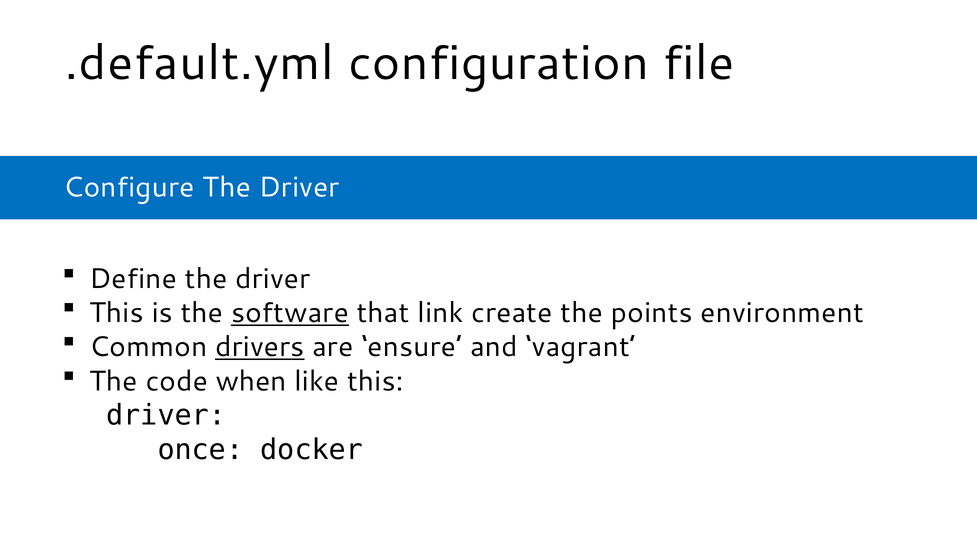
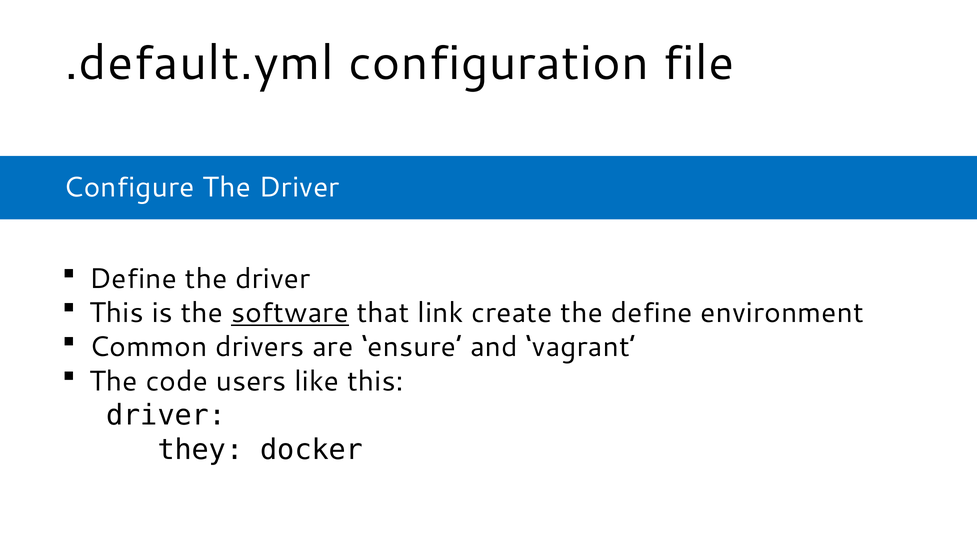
the points: points -> define (652, 313)
drivers underline: present -> none (260, 347)
when: when -> users (251, 382)
once: once -> they (200, 450)
